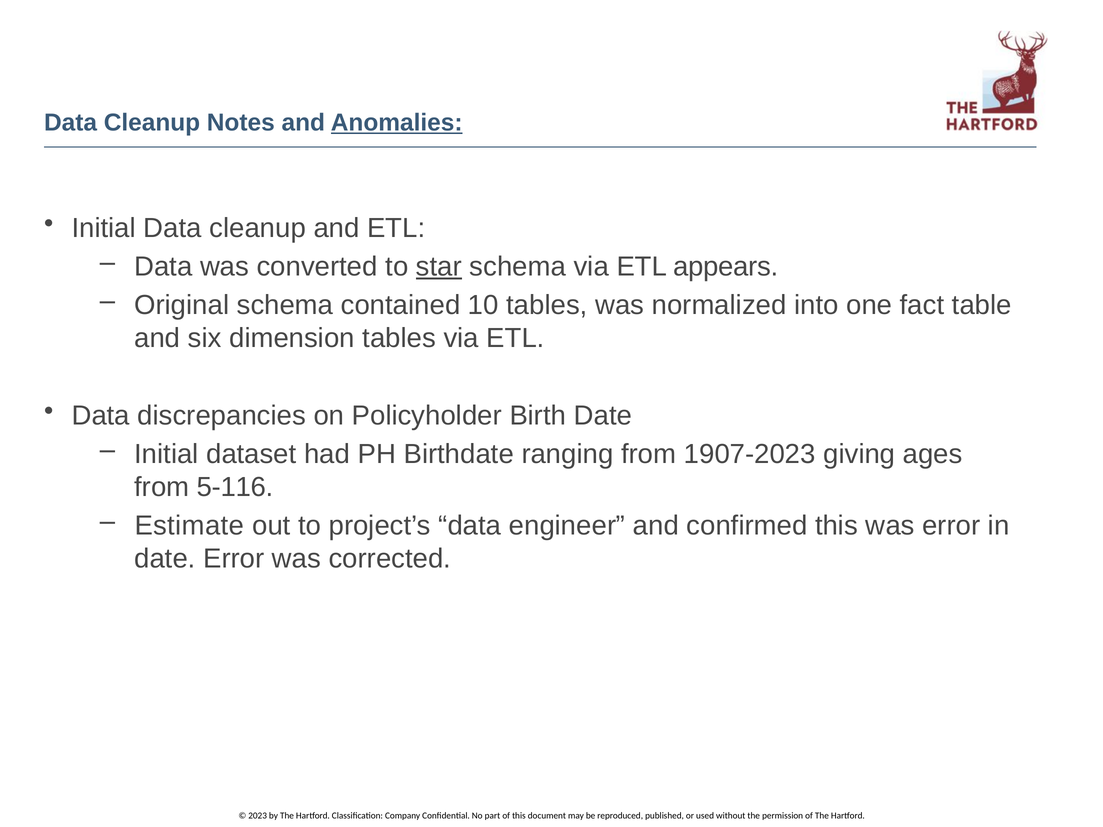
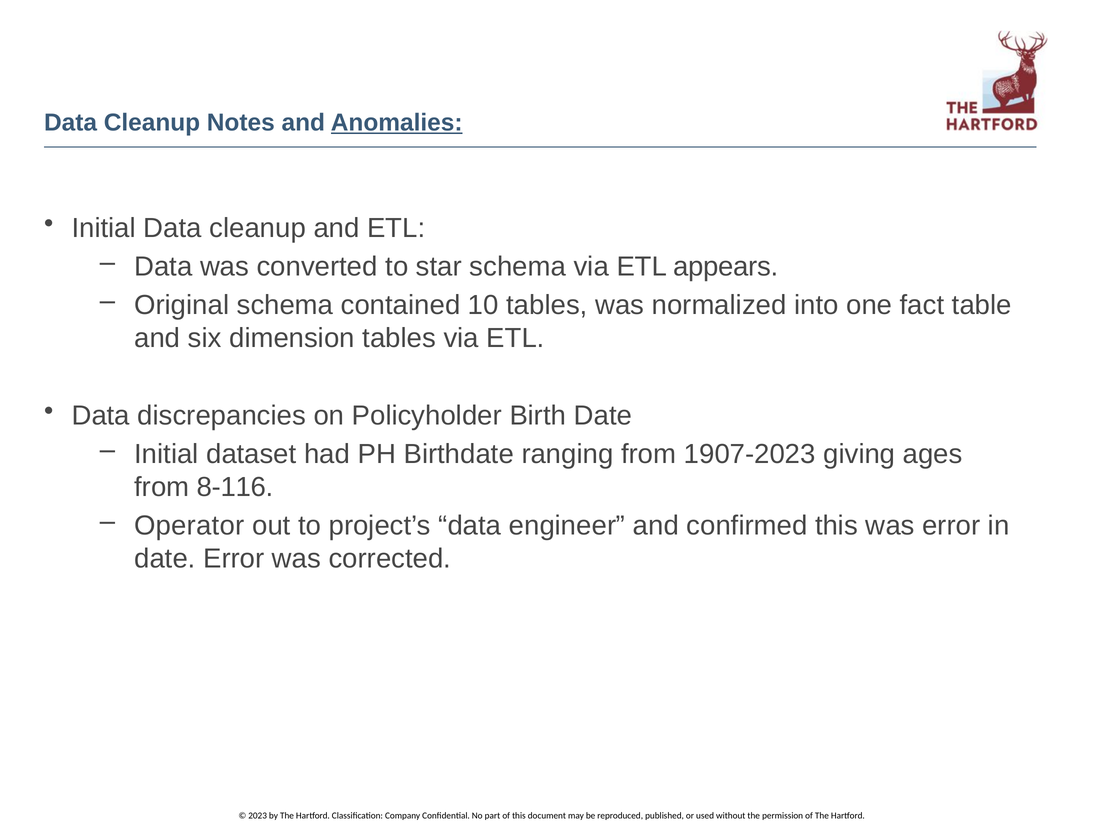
star underline: present -> none (439, 267)
5-116: 5-116 -> 8-116 (235, 487)
Estimate: Estimate -> Operator (189, 526)
